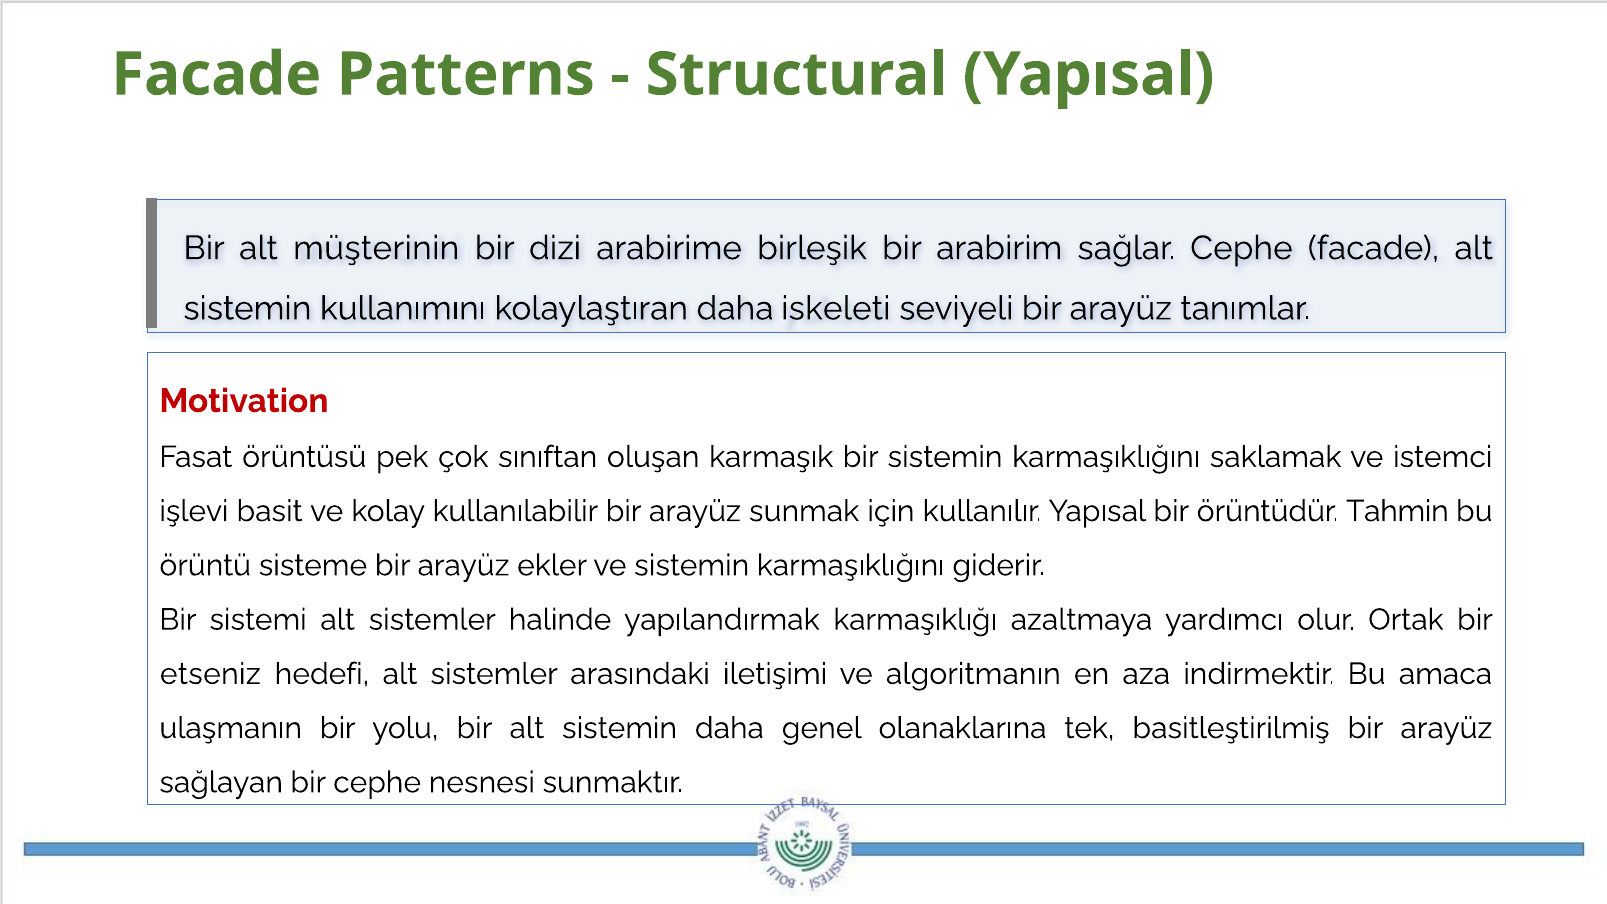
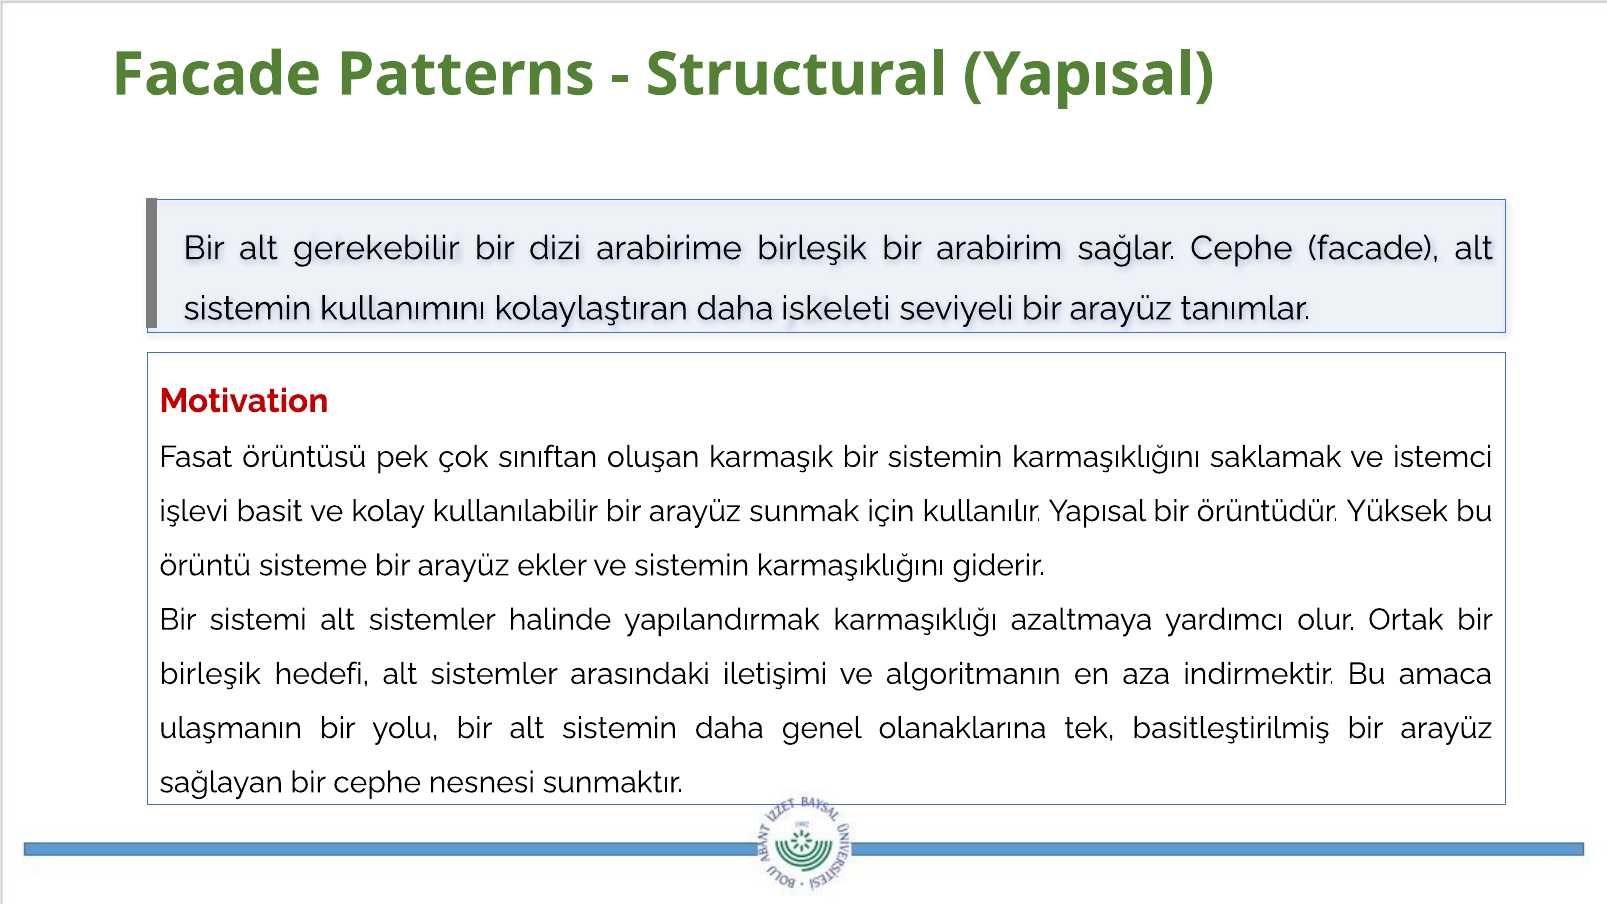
müşterinin: müşterinin -> gerekebilir (376, 248)
Tahmin: Tahmin -> Yüksek (1397, 511)
etseniz: etseniz -> birleşik (210, 674)
